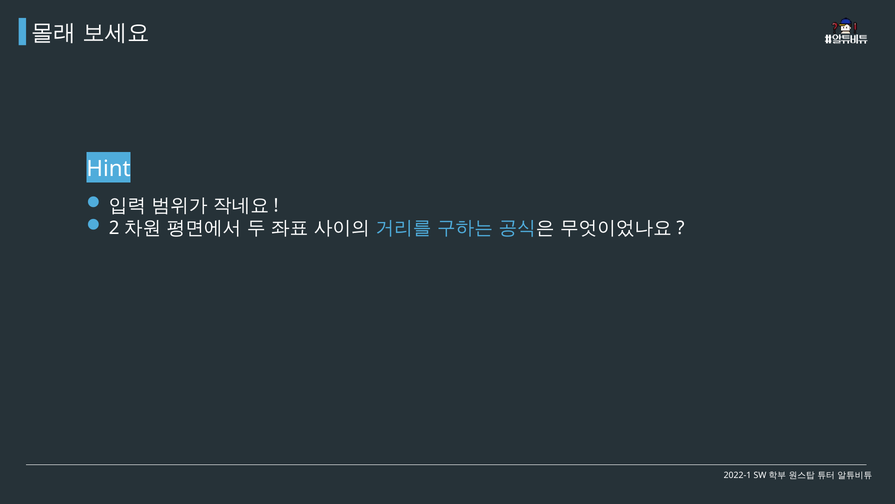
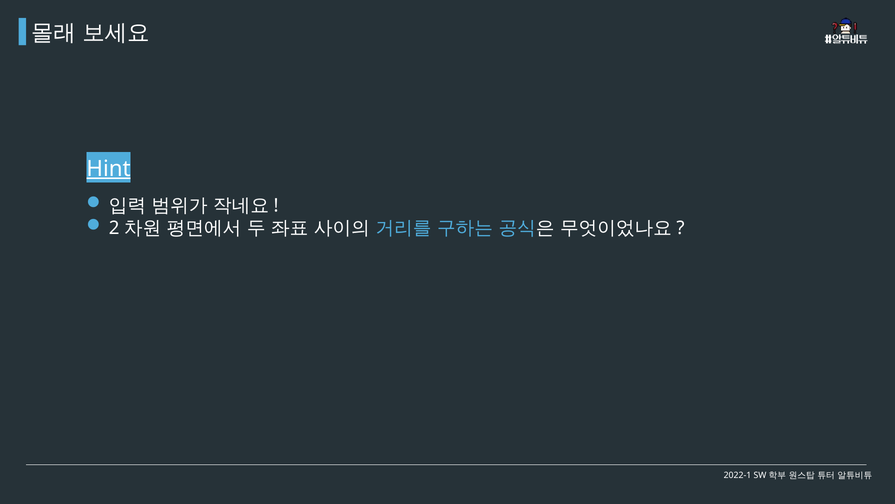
Hint underline: none -> present (109, 169)
